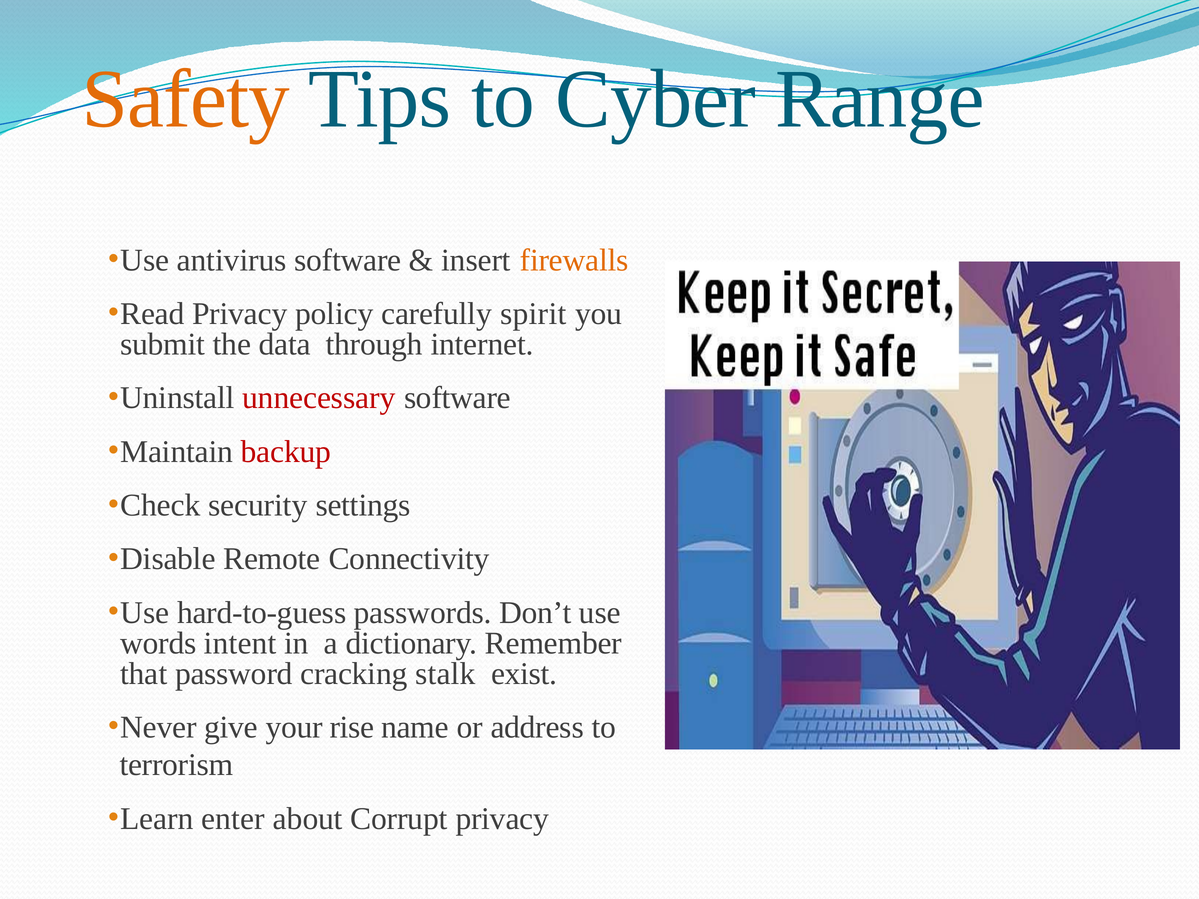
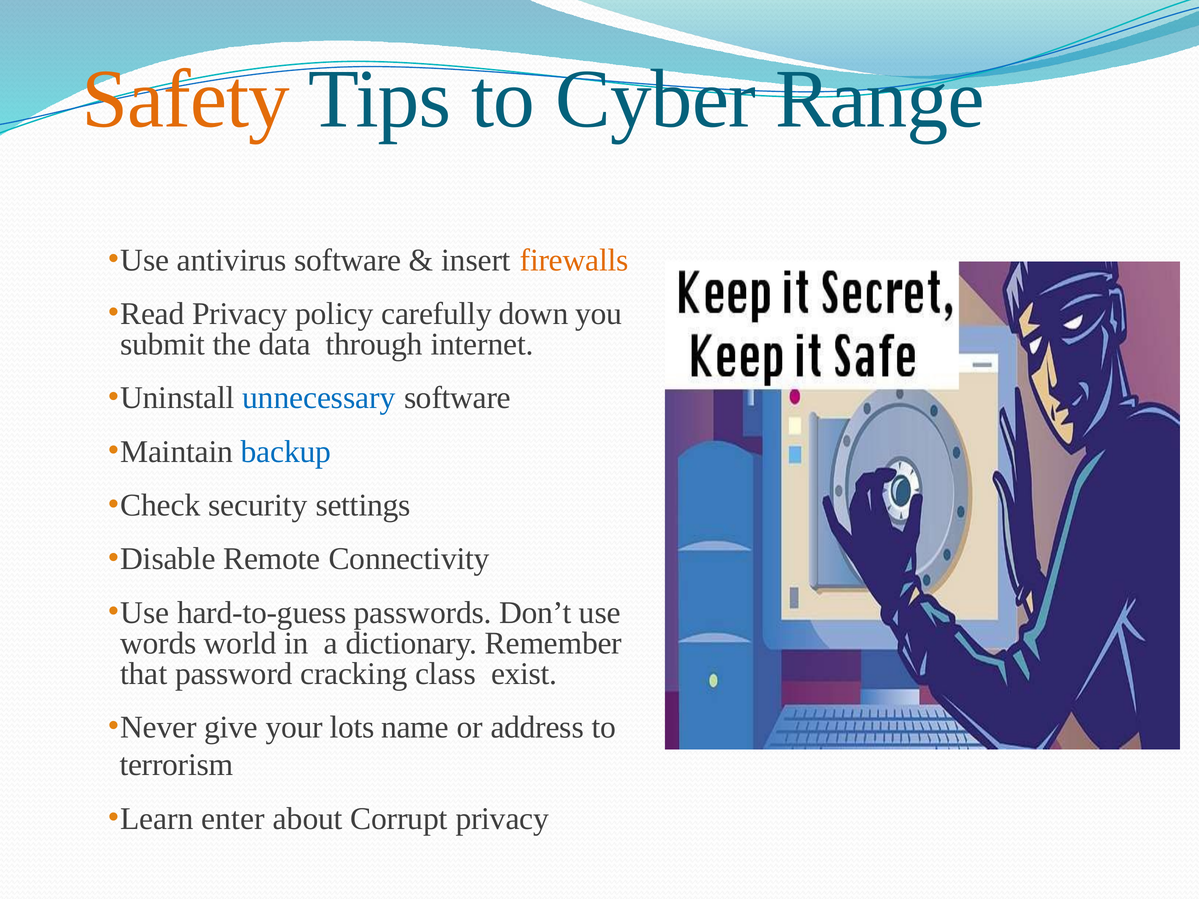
spirit: spirit -> down (534, 314)
unnecessary colour: red -> blue (319, 398)
backup colour: red -> blue (286, 452)
intent: intent -> world (240, 643)
stalk: stalk -> class (445, 674)
rise: rise -> lots (352, 727)
